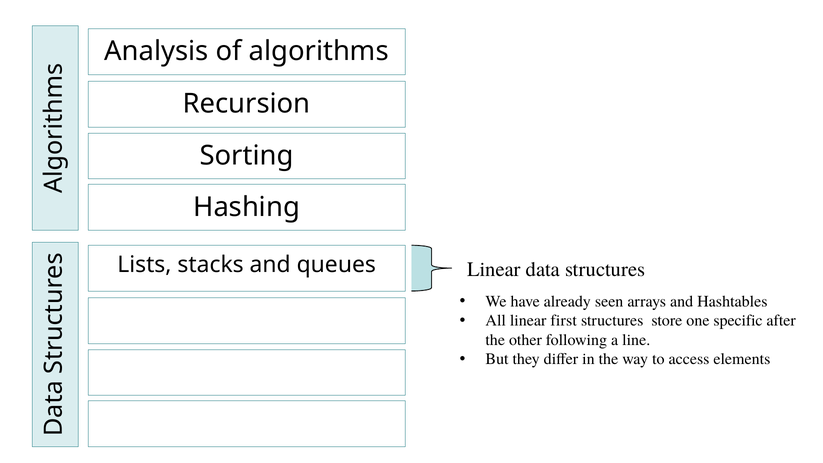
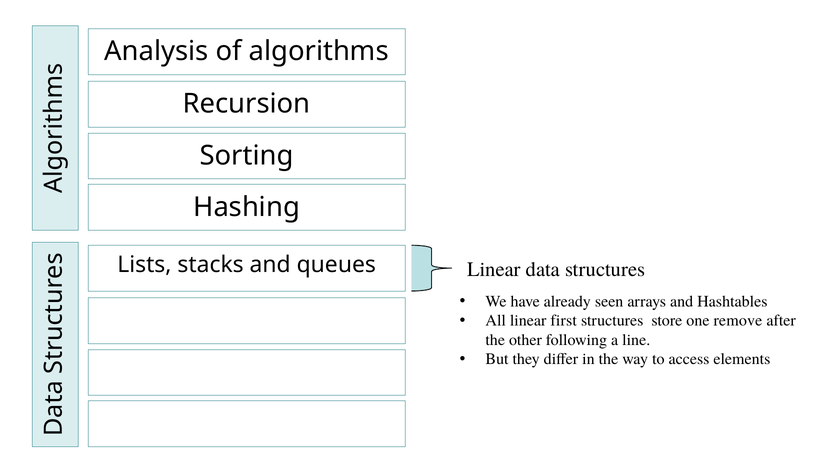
specific: specific -> remove (738, 321)
